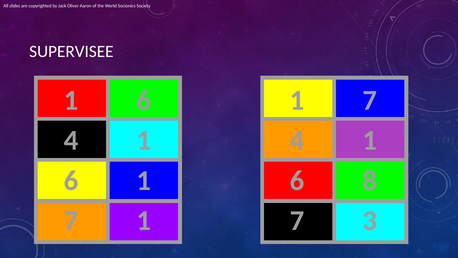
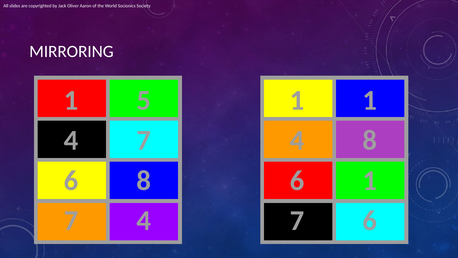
SUPERVISEE: SUPERVISEE -> MIRRORING (71, 51)
6: 6 -> 5 (144, 100)
7: 7 -> 1 (370, 100)
1: 1 -> 7 (144, 140)
1: 1 -> 8 (370, 140)
6 1: 1 -> 8 (144, 180)
8: 8 -> 1 (370, 180)
7 1: 1 -> 4 (144, 220)
3: 3 -> 6 (370, 220)
